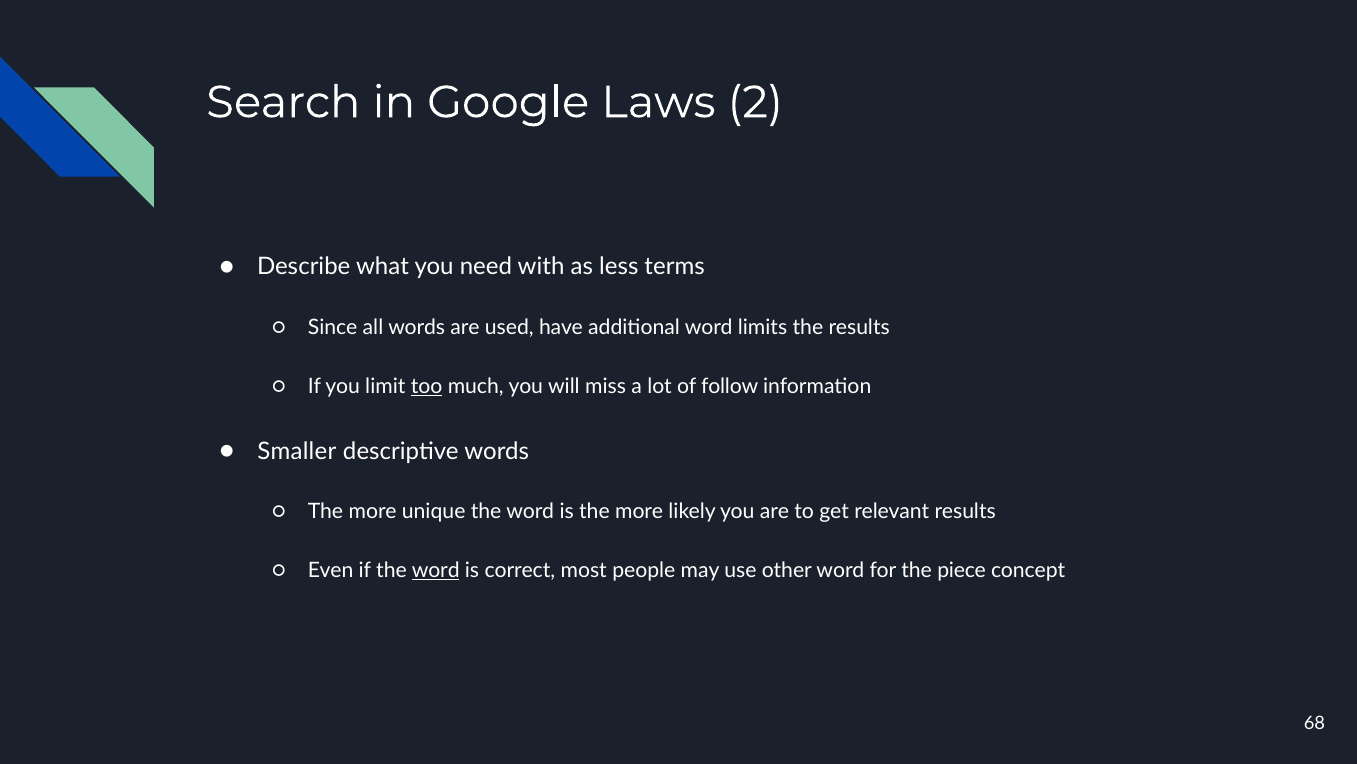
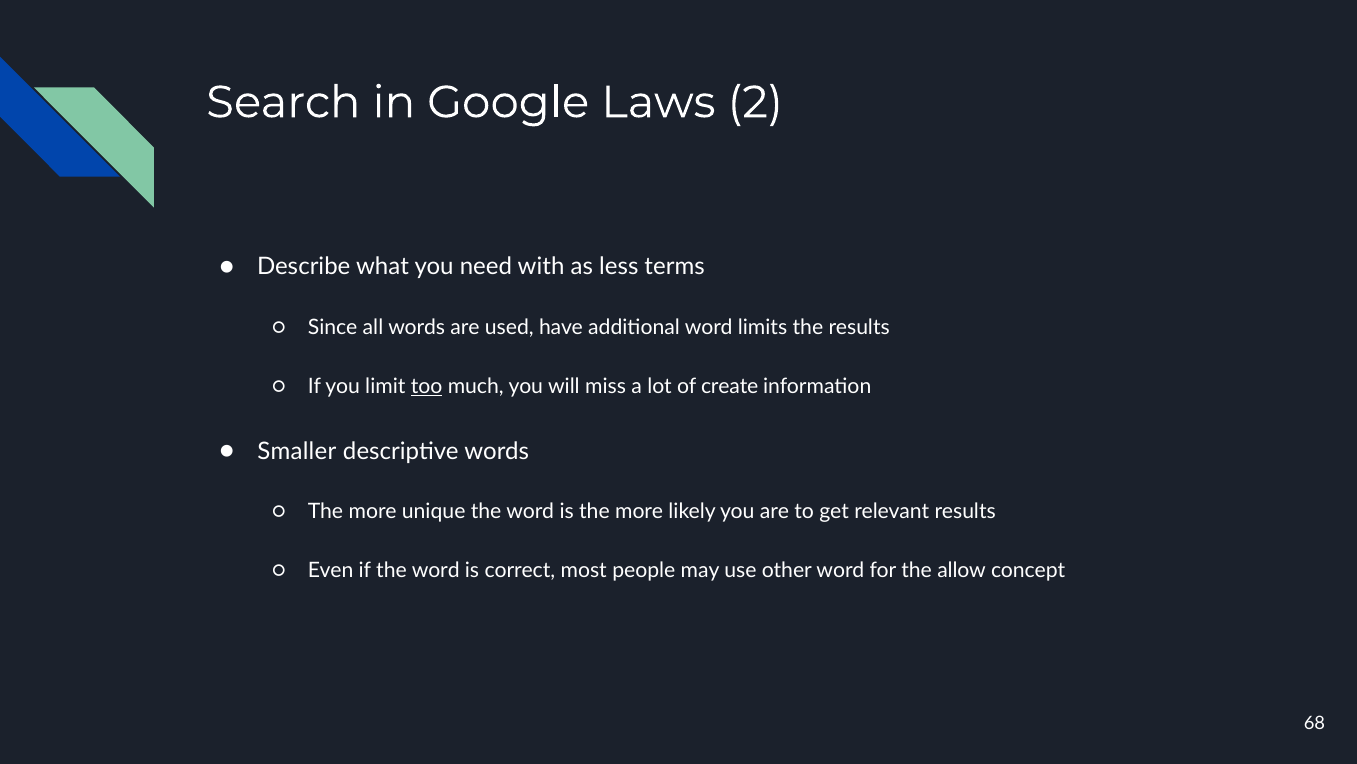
follow: follow -> create (730, 386)
word underline: present -> none (436, 570)
piece: piece -> allow (962, 570)
